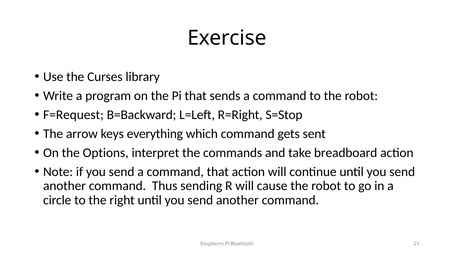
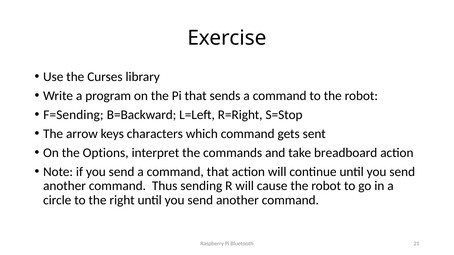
F=Request: F=Request -> F=Sending (73, 115)
everything: everything -> characters (155, 134)
